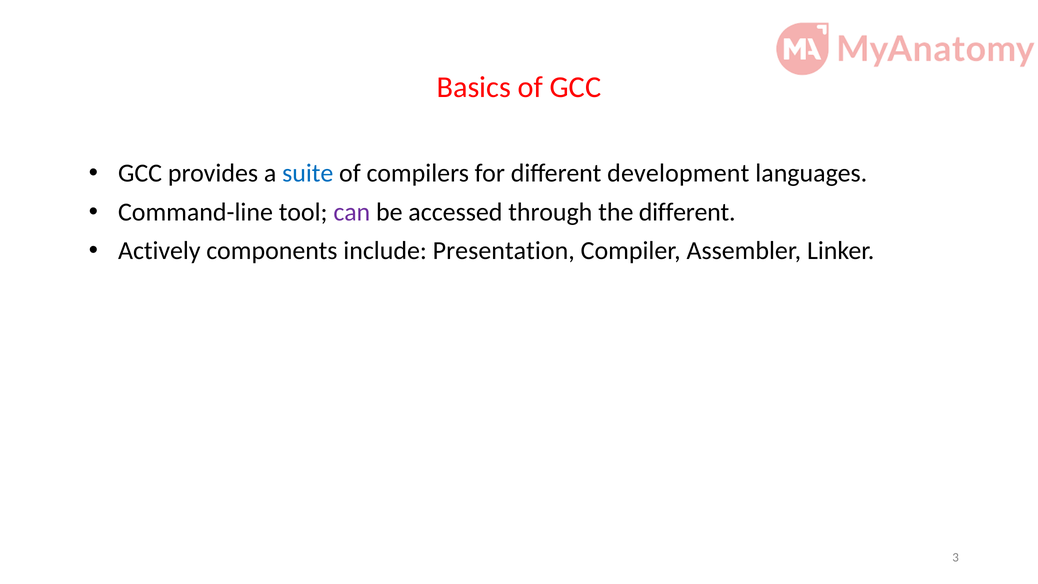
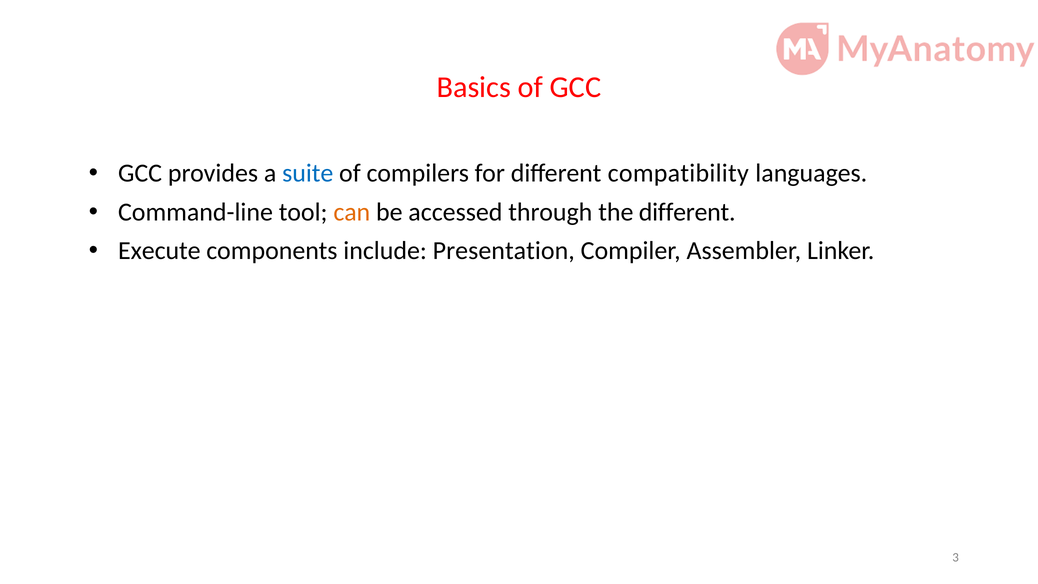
development: development -> compatibility (678, 173)
can colour: purple -> orange (352, 212)
Actively: Actively -> Execute (159, 251)
